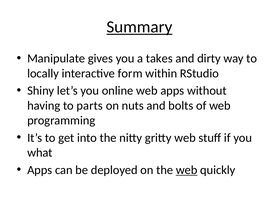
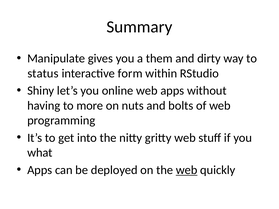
Summary underline: present -> none (139, 27)
takes: takes -> them (159, 59)
locally: locally -> status (43, 73)
parts: parts -> more (90, 106)
